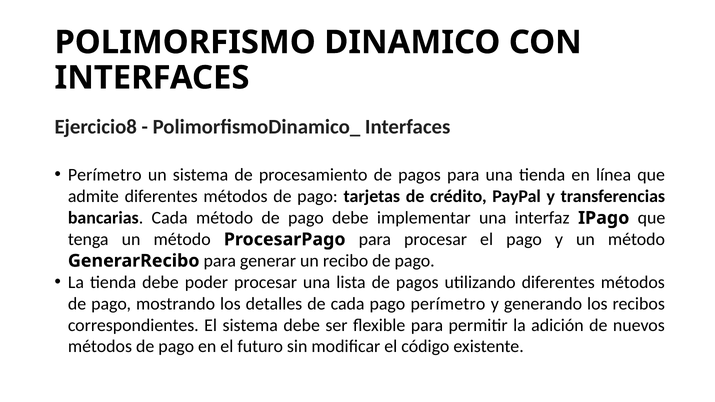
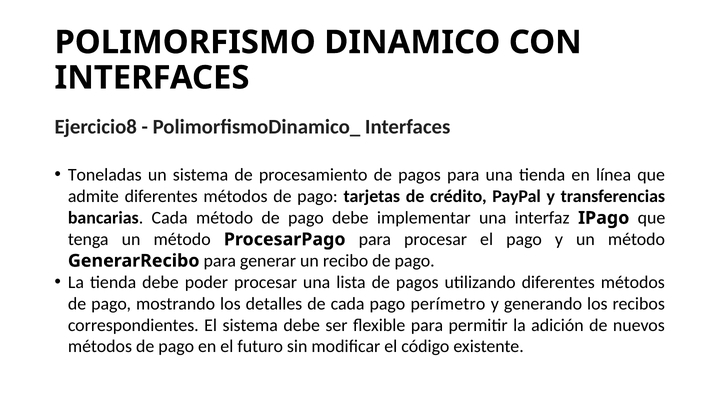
Perímetro: Perímetro -> Toneladas (105, 175)
